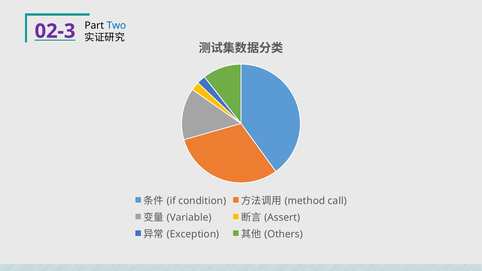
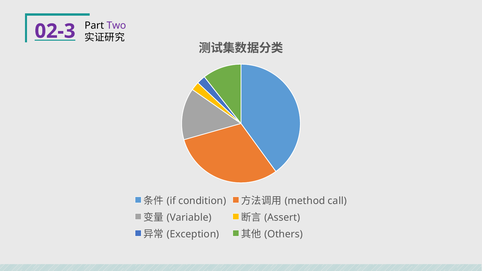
Two colour: blue -> purple (116, 26)
